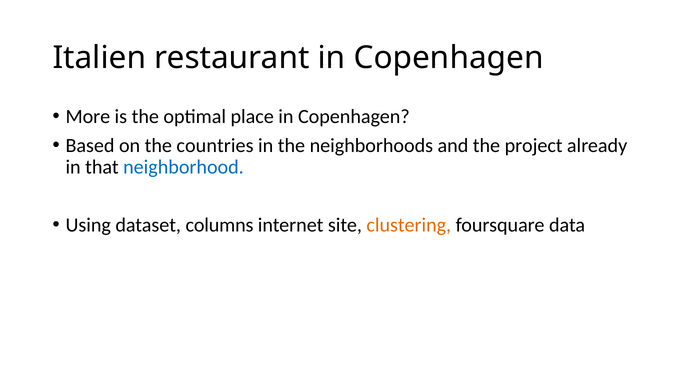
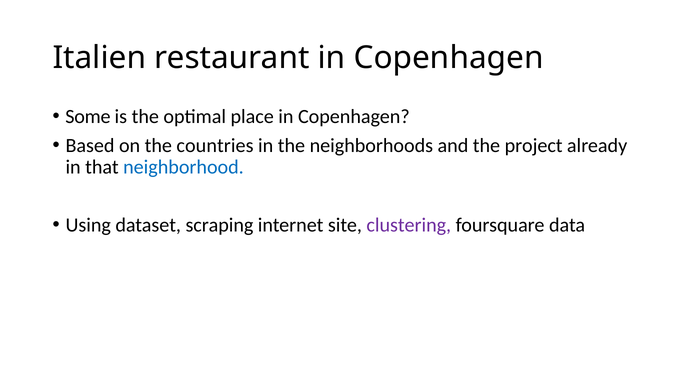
More: More -> Some (88, 117)
columns: columns -> scraping (219, 225)
clustering colour: orange -> purple (409, 225)
